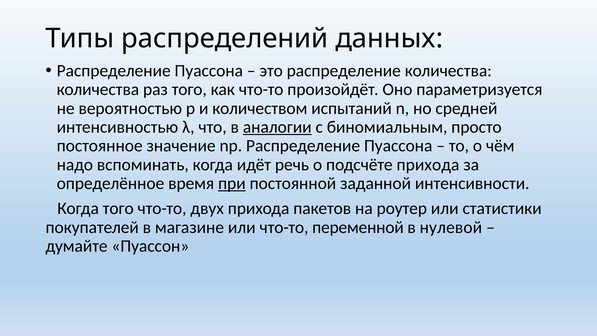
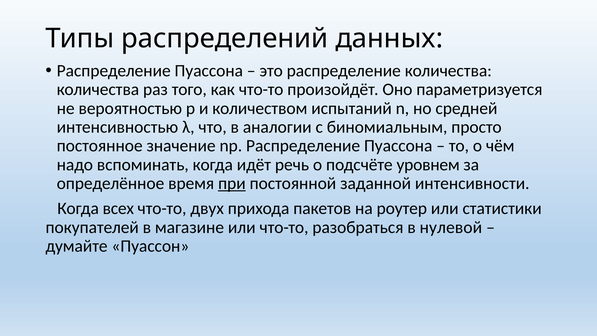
аналогии underline: present -> none (277, 127)
подсчёте прихода: прихода -> уровнем (428, 165)
Когда того: того -> всех (118, 208)
переменной: переменной -> разобраться (358, 227)
